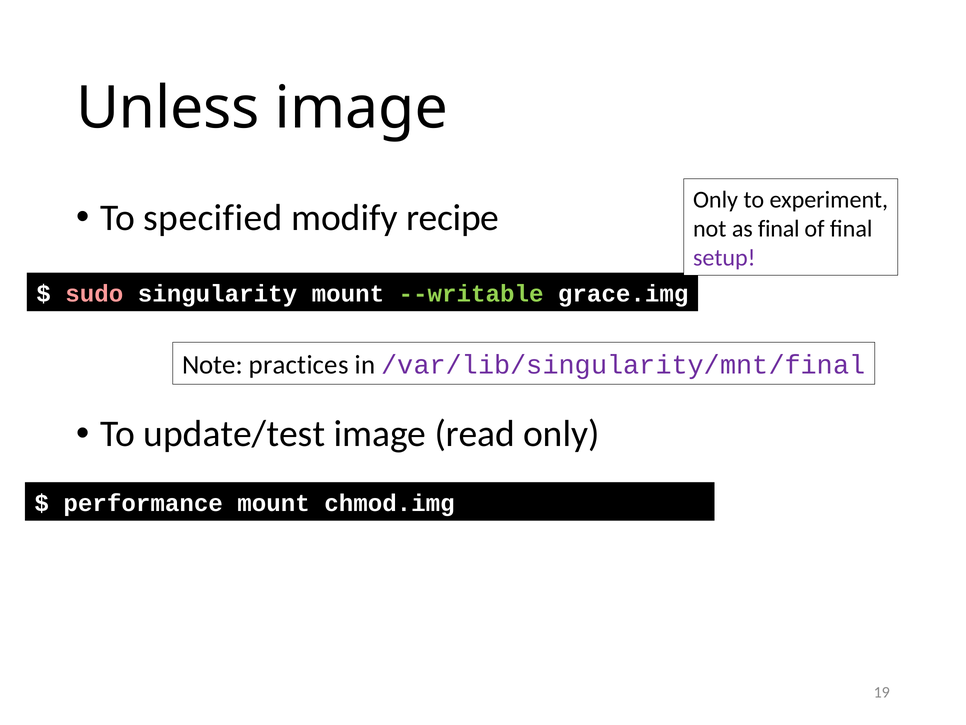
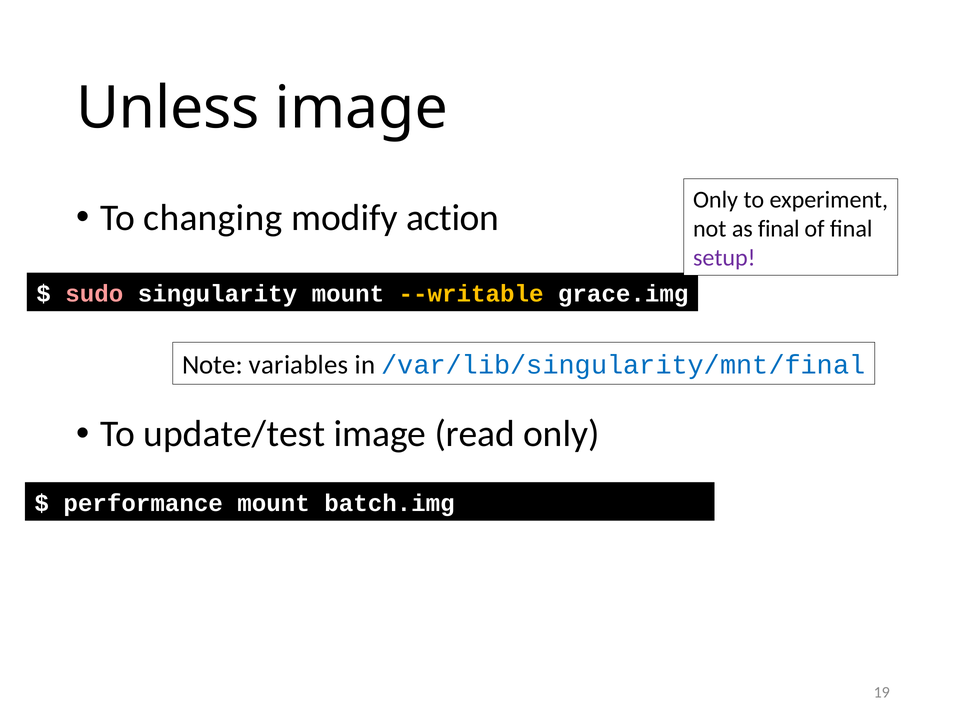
specified: specified -> changing (213, 218)
recipe: recipe -> action (453, 218)
--writable colour: light green -> yellow (471, 293)
practices: practices -> variables (299, 365)
/var/lib/singularity/mnt/final colour: purple -> blue (623, 365)
chmod.img: chmod.img -> batch.img (389, 503)
